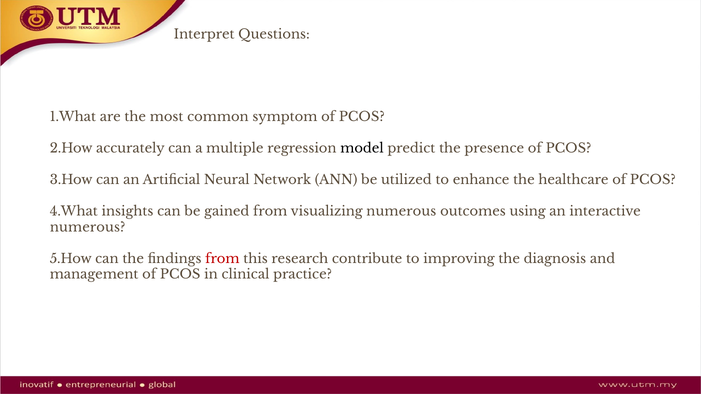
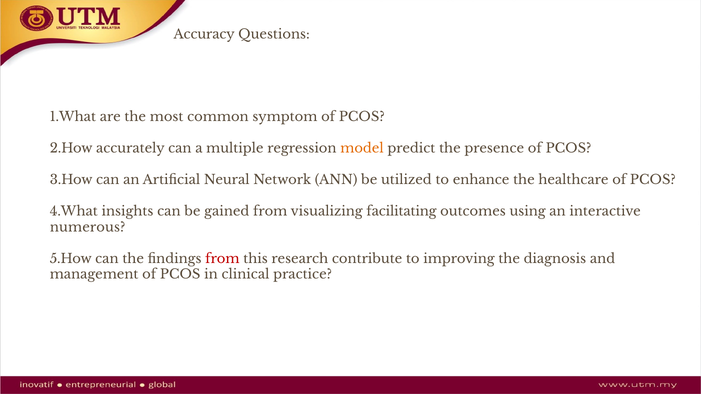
Interpret: Interpret -> Accuracy (204, 35)
model colour: black -> orange (362, 149)
visualizing numerous: numerous -> facilitating (401, 212)
